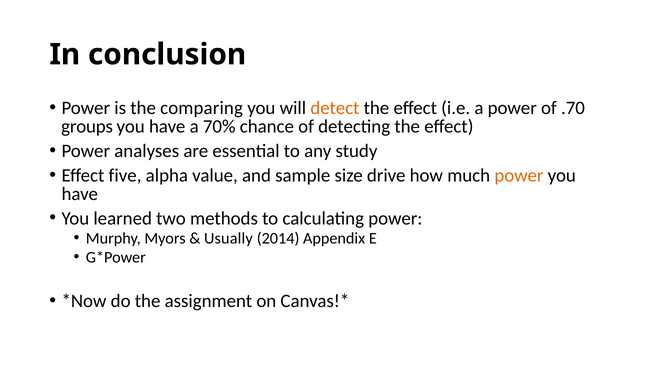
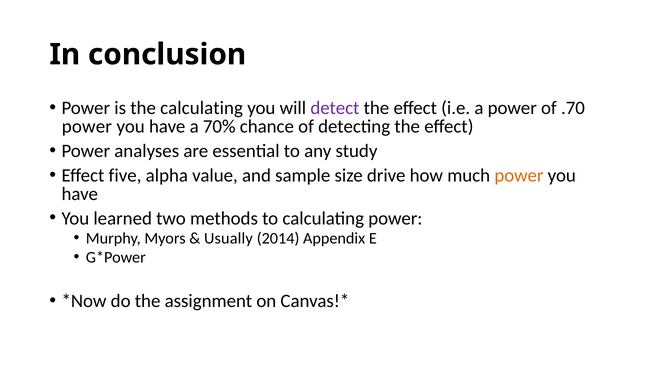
the comparing: comparing -> calculating (202, 108)
detect colour: orange -> purple (335, 108)
groups: groups -> power (87, 126)
